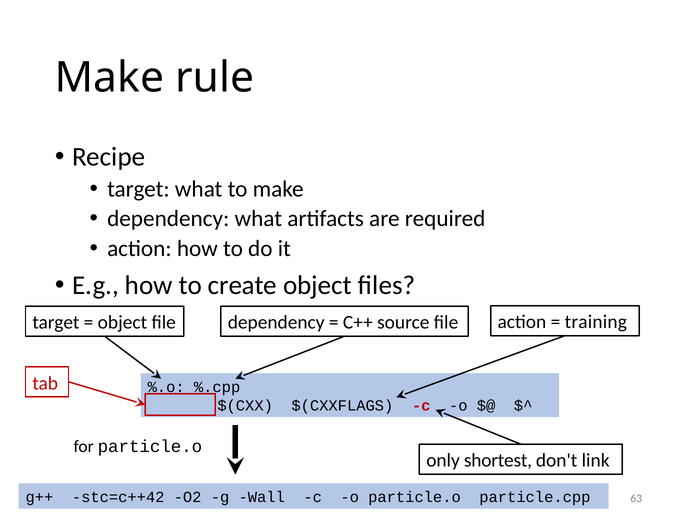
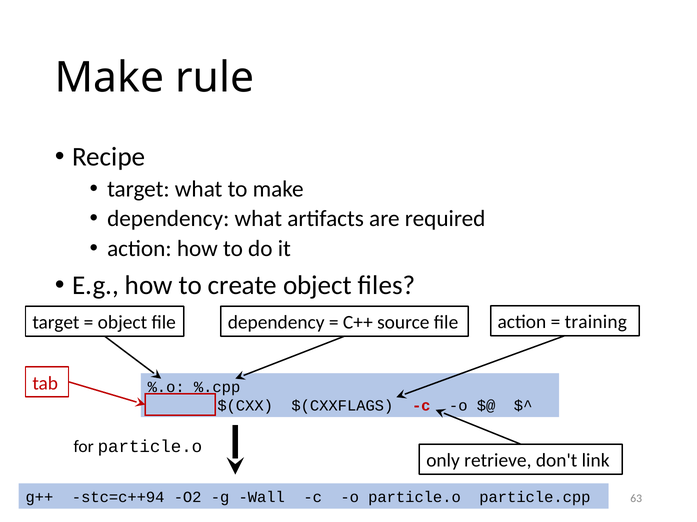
shortest: shortest -> retrieve (498, 461)
stc=c++42: stc=c++42 -> stc=c++94 (118, 498)
